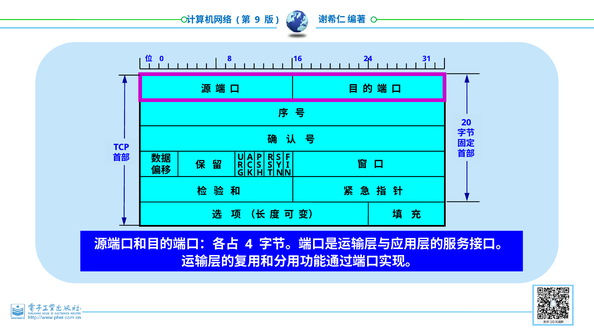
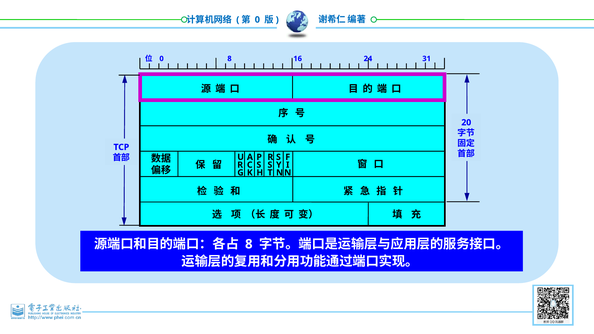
9: 9 -> 0 (257, 20)
4: 4 -> 8 (249, 244)
